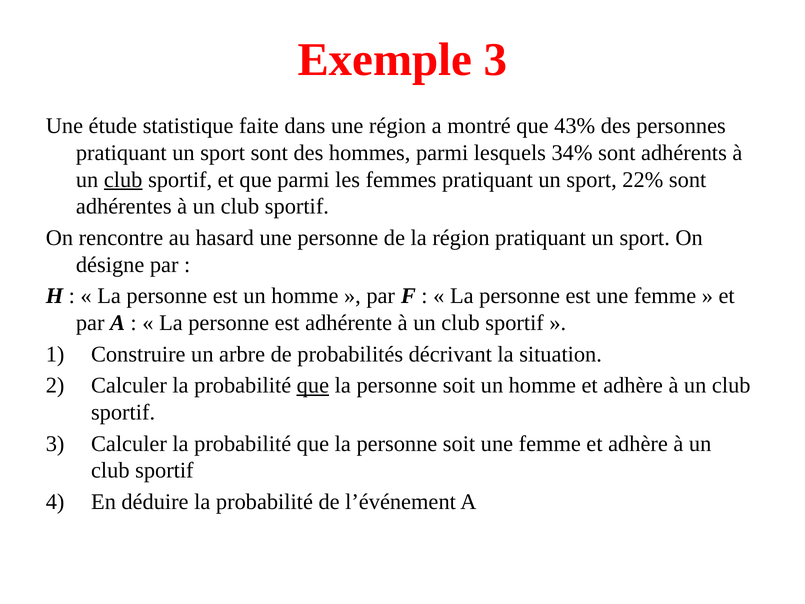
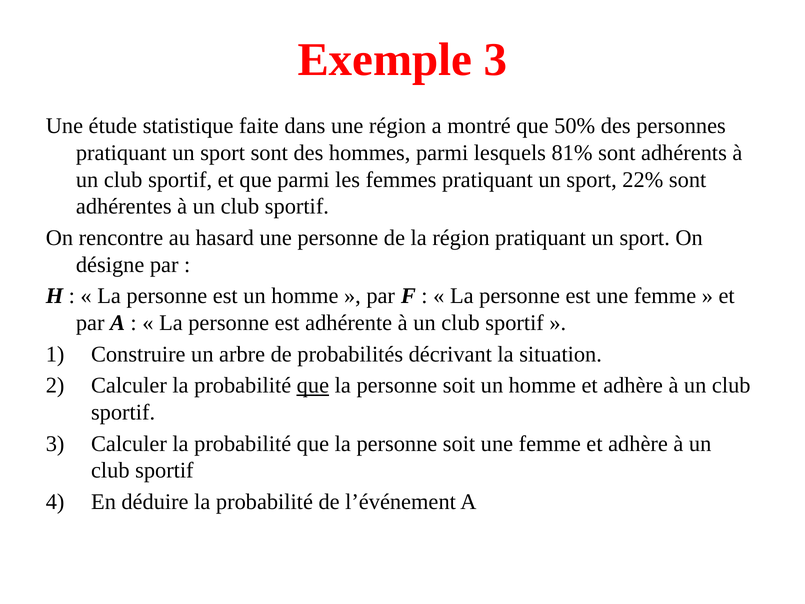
43%: 43% -> 50% (575, 126)
34%: 34% -> 81% (572, 153)
club underline: present -> none (123, 180)
